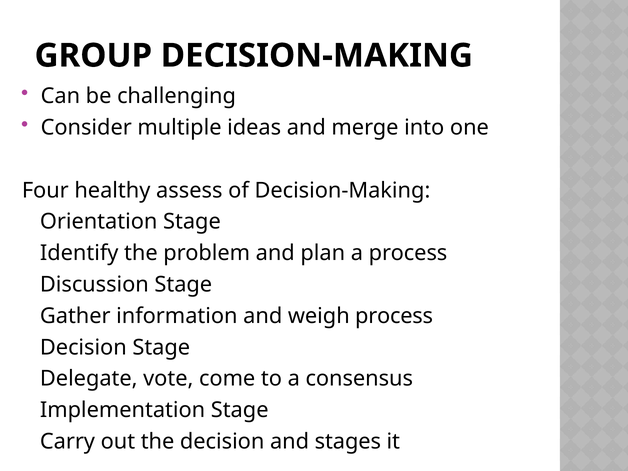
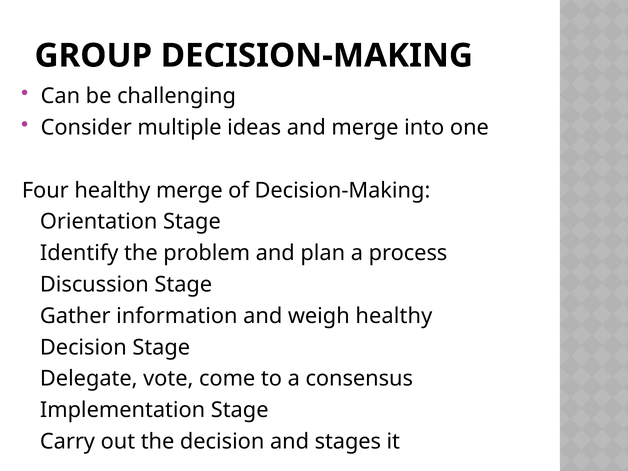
healthy assess: assess -> merge (189, 190)
weigh process: process -> healthy (394, 316)
